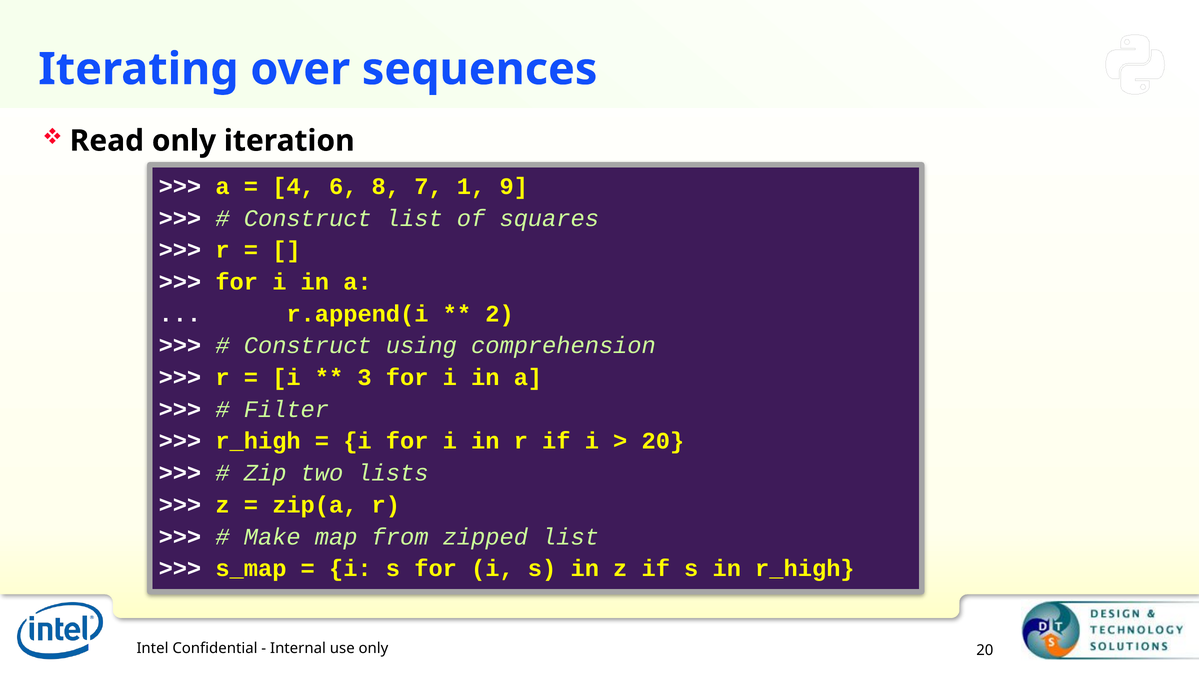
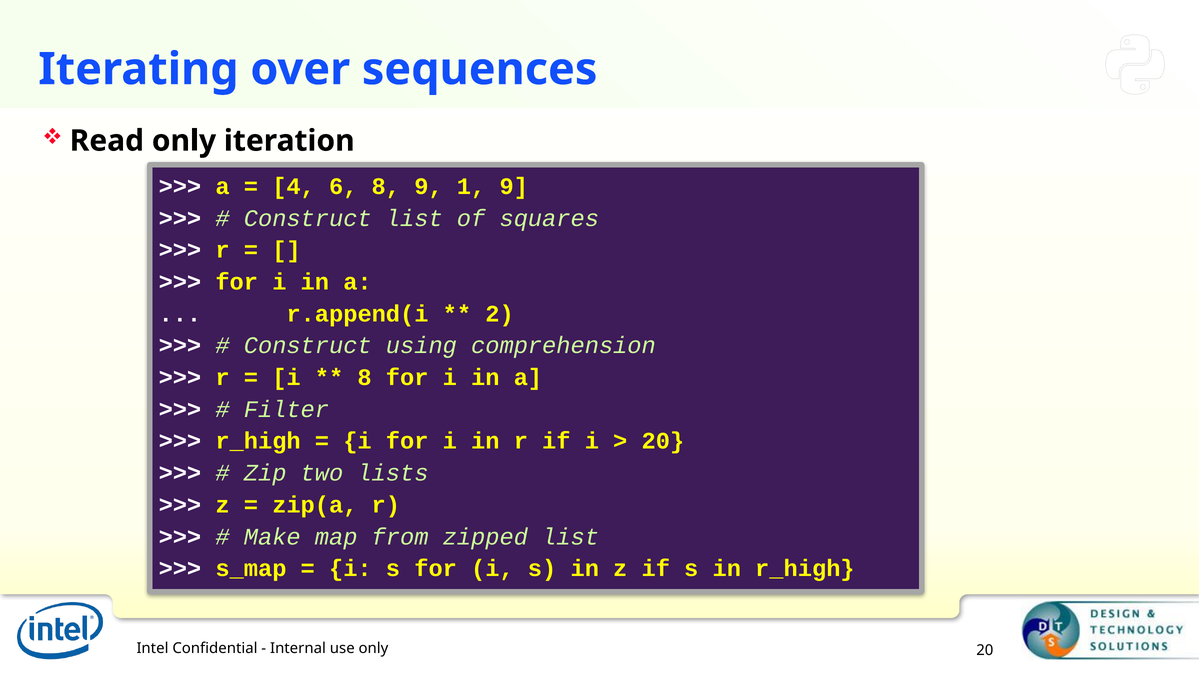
8 7: 7 -> 9 (429, 187)
3: 3 -> 8 (365, 378)
